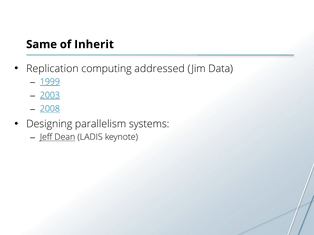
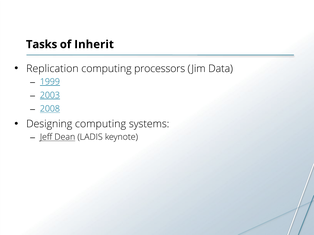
Same: Same -> Tasks (42, 45)
addressed: addressed -> processors (160, 69)
Designing parallelism: parallelism -> computing (101, 124)
